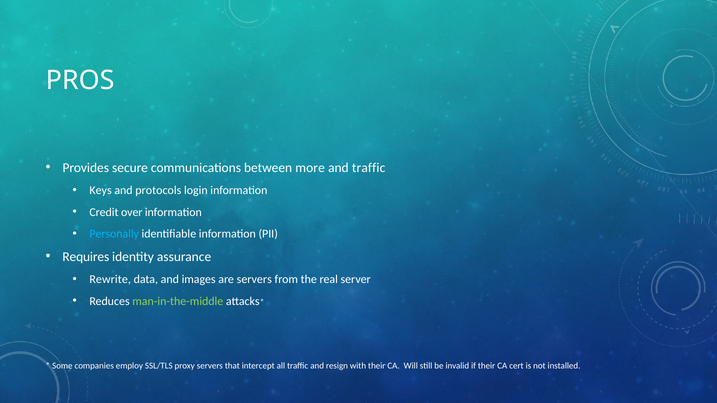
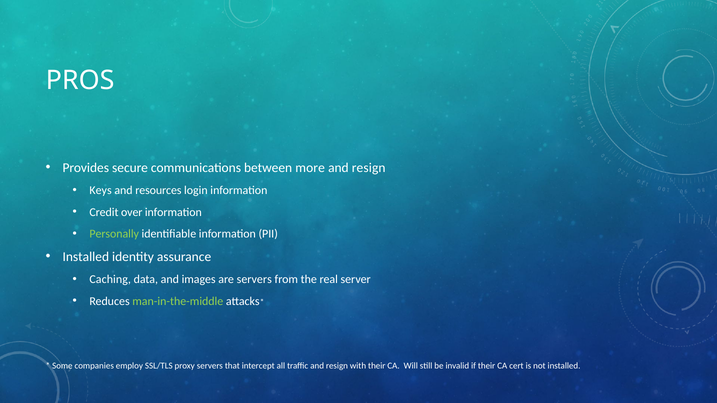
traffic: traffic -> resign (369, 168)
protocols: protocols -> resources (158, 190)
Personally colour: light blue -> light green (114, 234)
Requires: Requires -> Installed (86, 257)
Rewrite: Rewrite -> Caching (110, 279)
